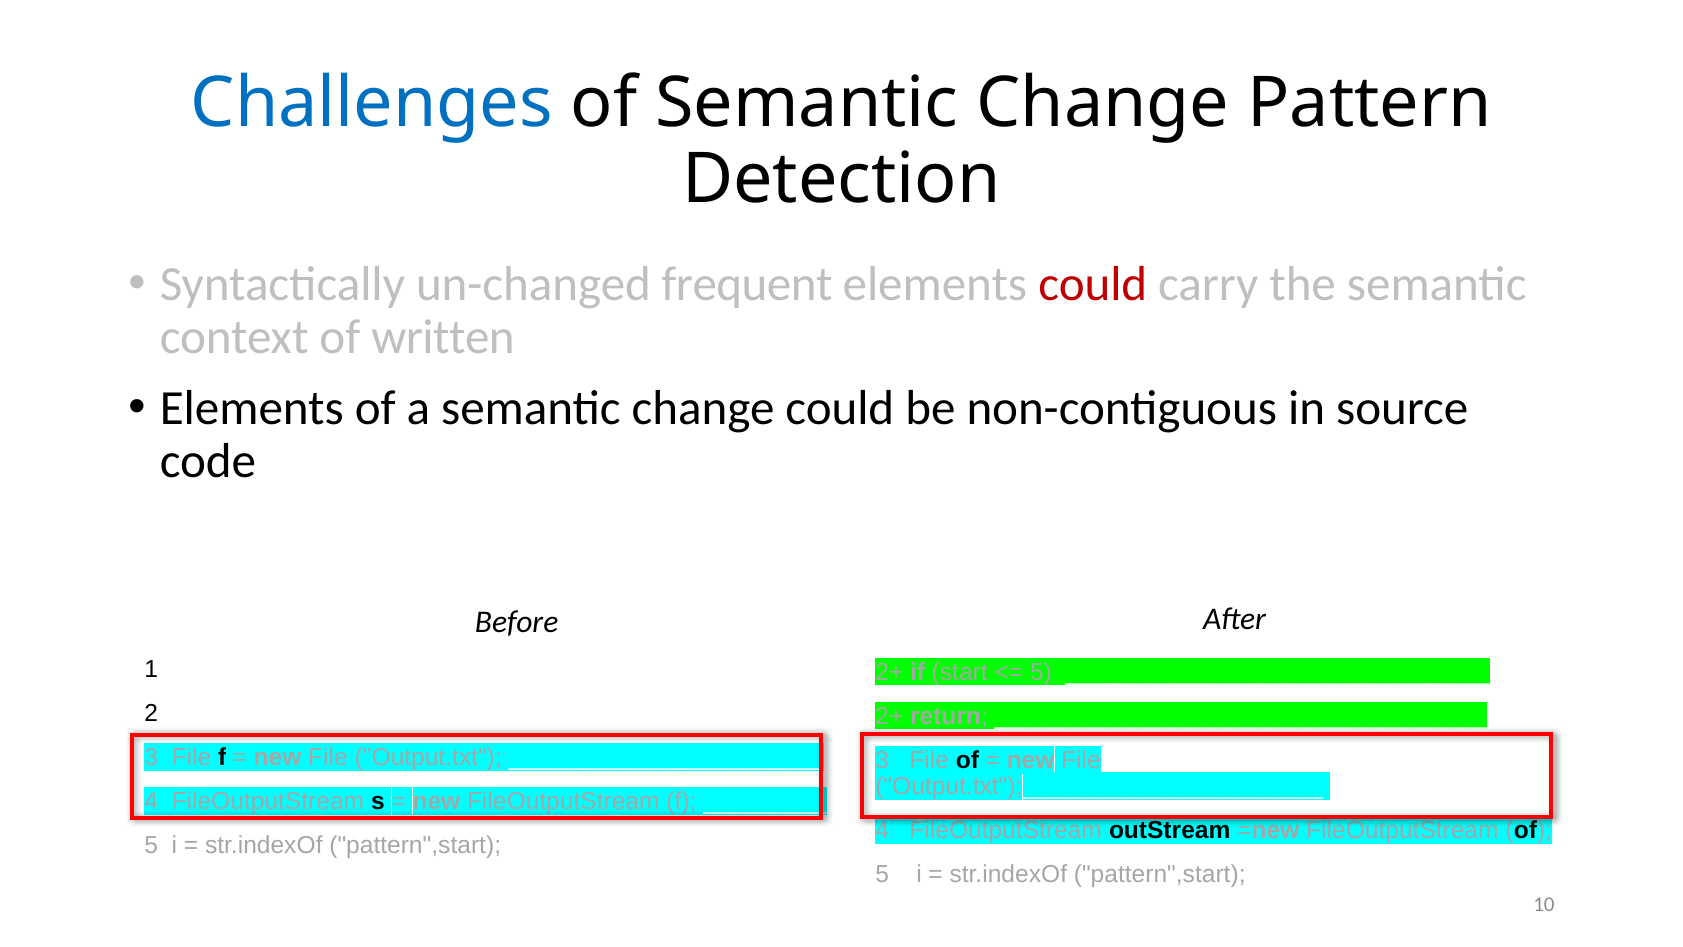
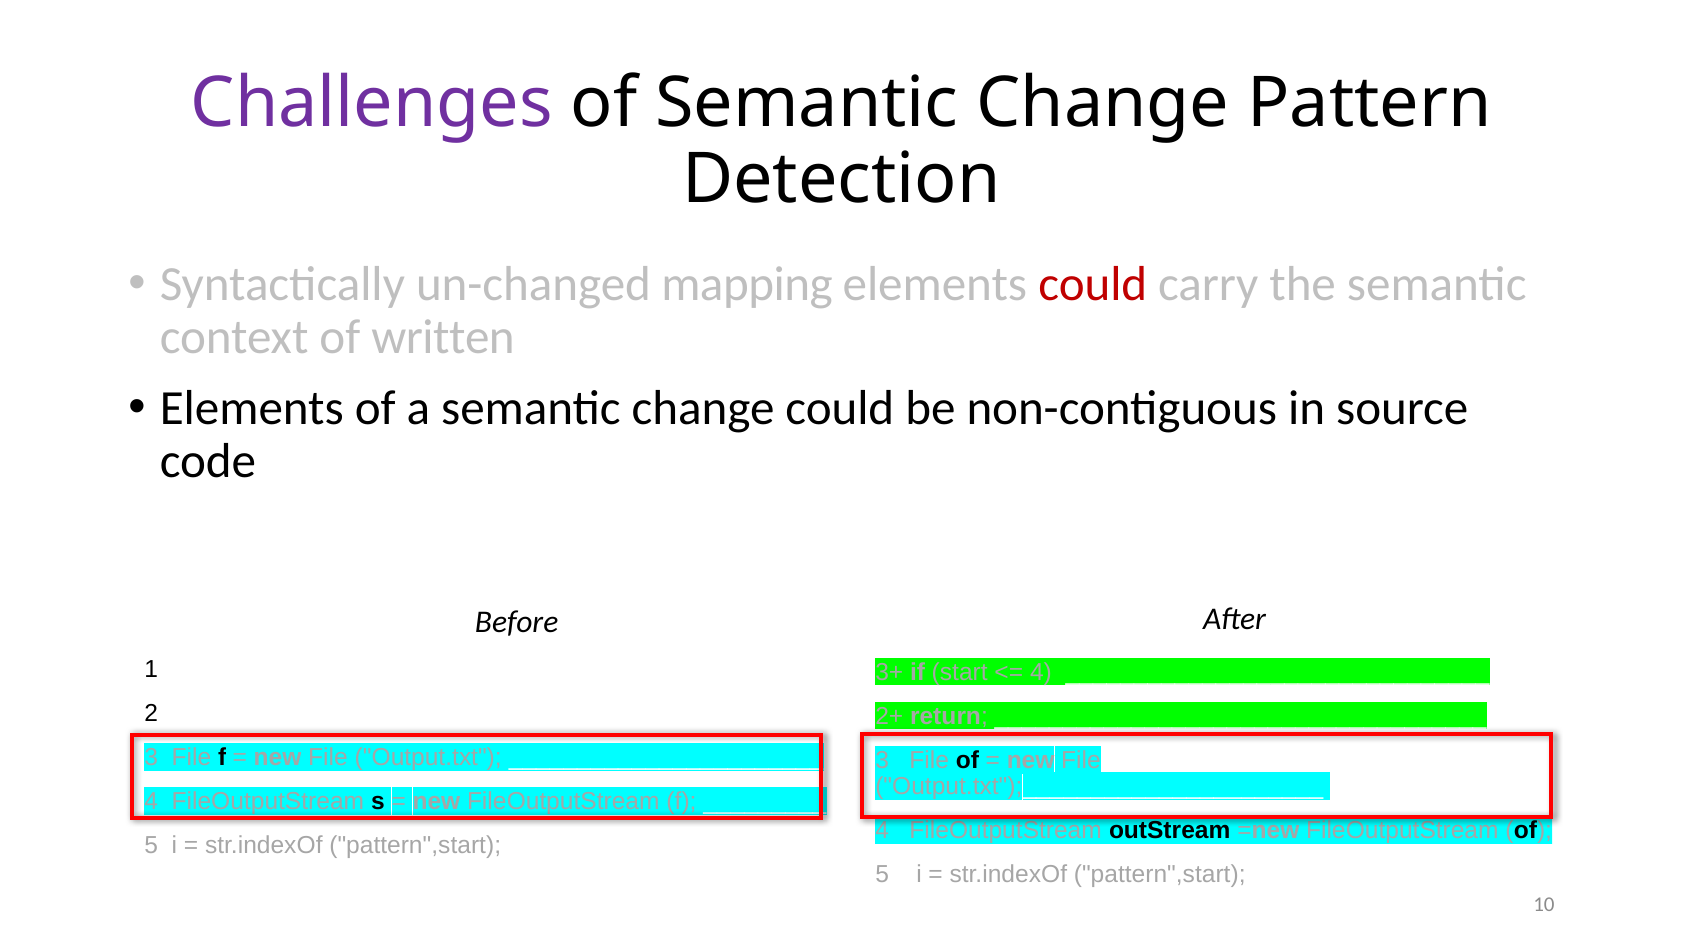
Challenges colour: blue -> purple (372, 104)
frequent: frequent -> mapping (747, 284)
2+: 2+ -> 3+ (889, 672)
5: 5 -> 4 (1041, 672)
